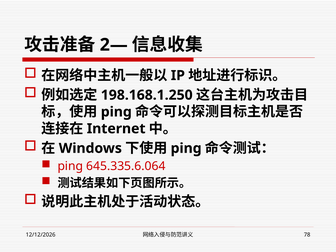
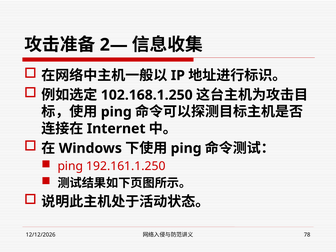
198.168.1.250: 198.168.1.250 -> 102.168.1.250 (147, 95)
645.335.6.064: 645.335.6.064 -> 192.161.1.250 (126, 166)
